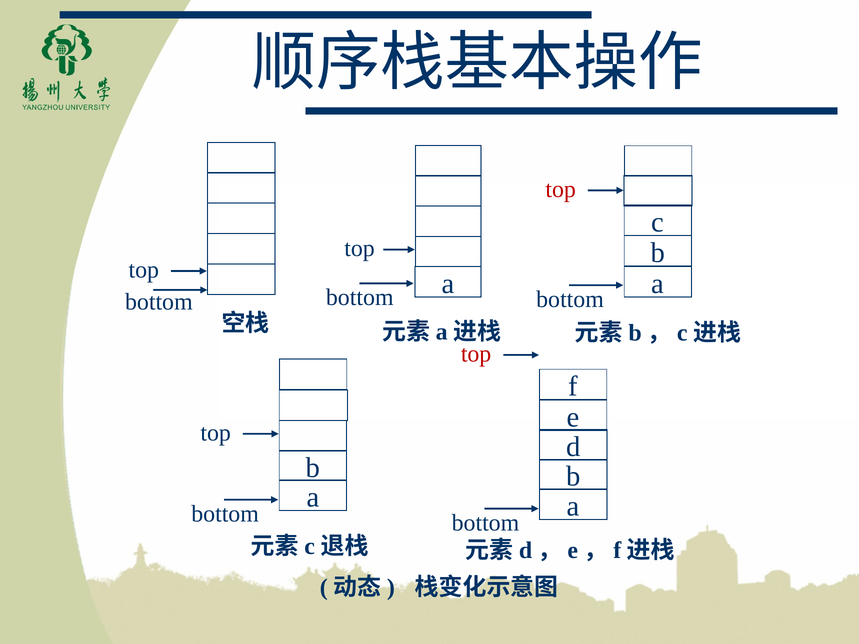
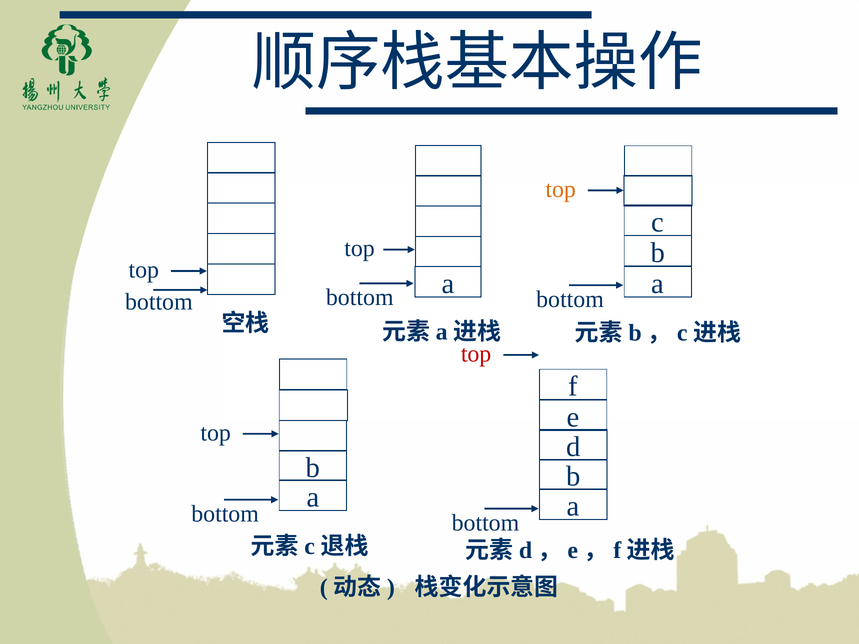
top colour: red -> orange (561, 190)
